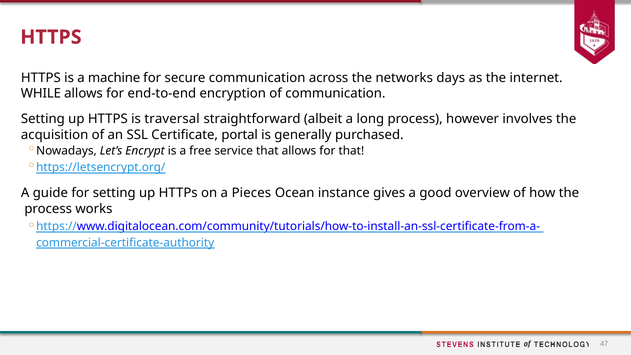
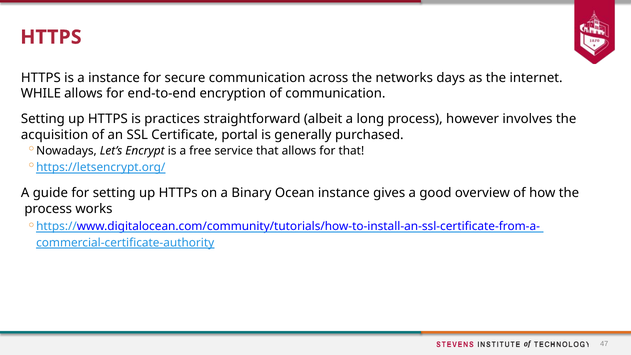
a machine: machine -> instance (114, 78)
traversal: traversal -> practices (172, 119)
Pieces: Pieces -> Binary (251, 193)
